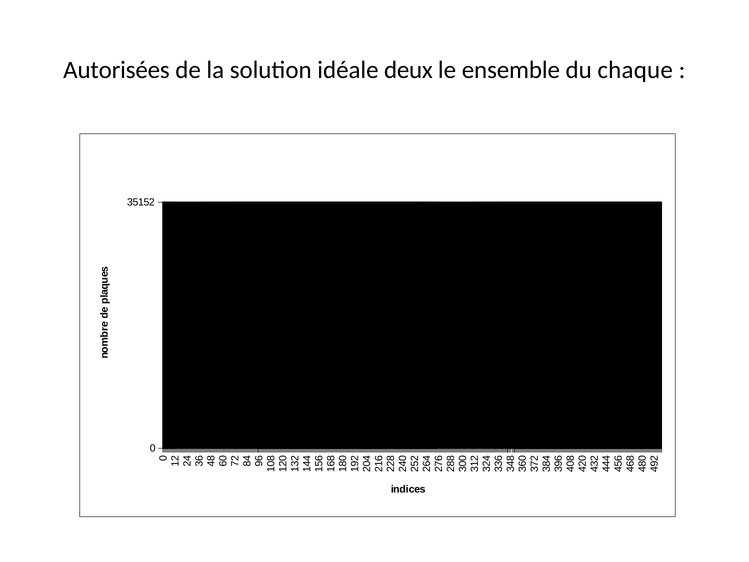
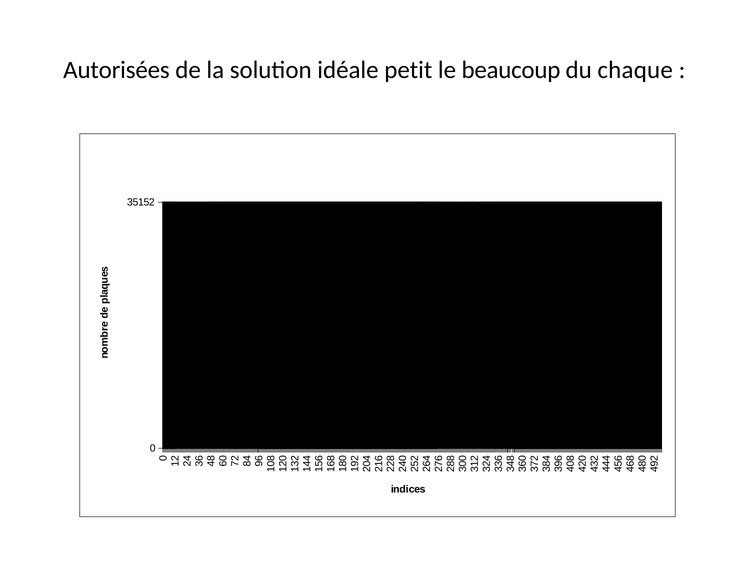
deux: deux -> petit (408, 70)
ensemble: ensemble -> beaucoup (511, 70)
